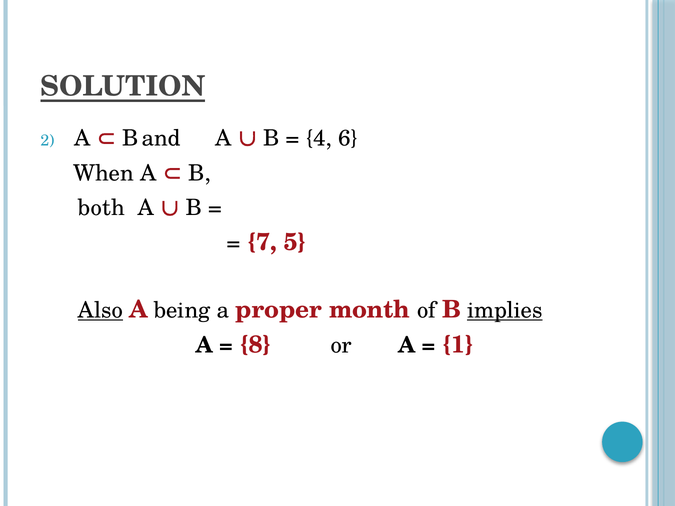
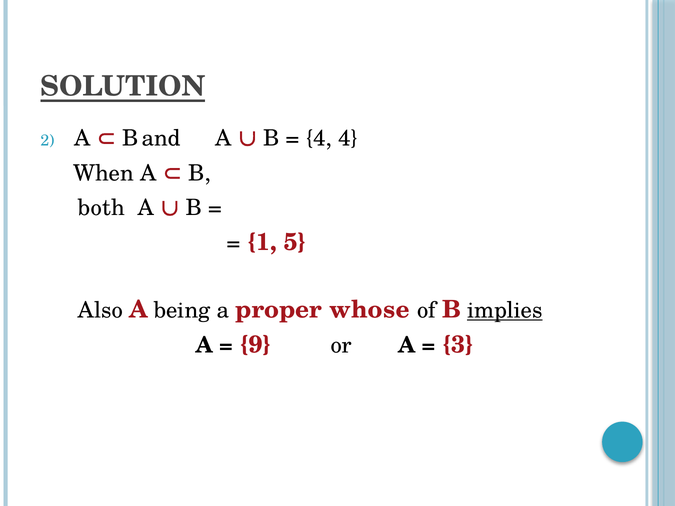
4 6: 6 -> 4 (348, 138)
7: 7 -> 1 (262, 242)
Also underline: present -> none (100, 310)
month: month -> whose (369, 310)
8: 8 -> 9 (256, 345)
1: 1 -> 3 (458, 345)
